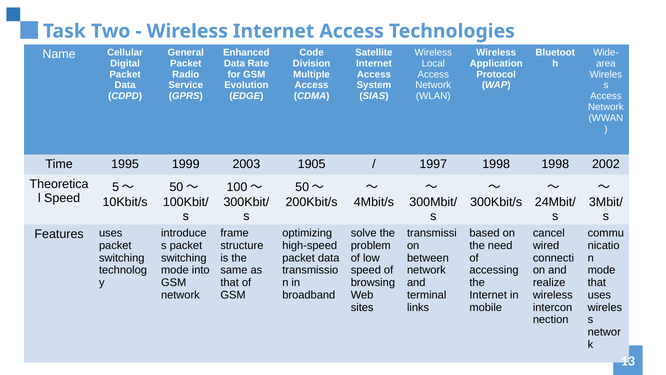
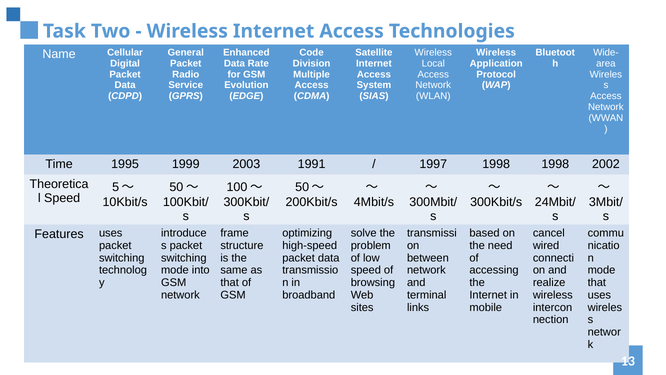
1905: 1905 -> 1991 (312, 164)
